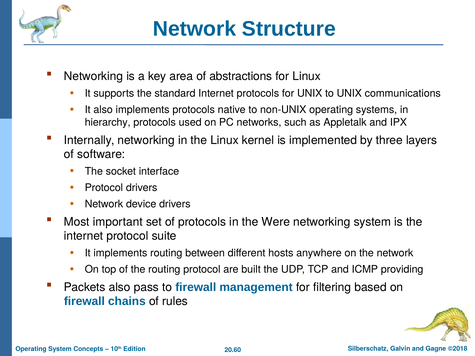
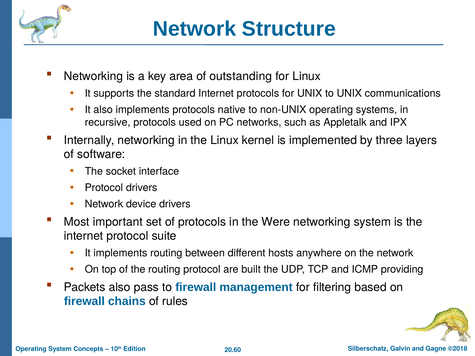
abstractions: abstractions -> outstanding (241, 76)
hierarchy: hierarchy -> recursive (108, 123)
